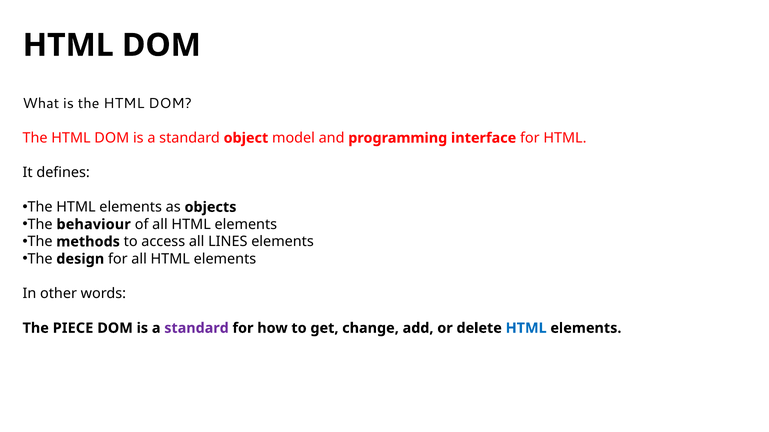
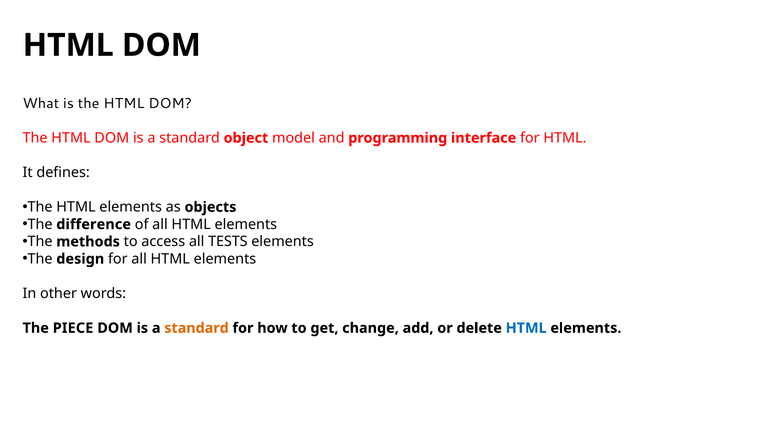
behaviour: behaviour -> difference (94, 225)
LINES: LINES -> TESTS (228, 242)
standard colour: purple -> orange (197, 328)
